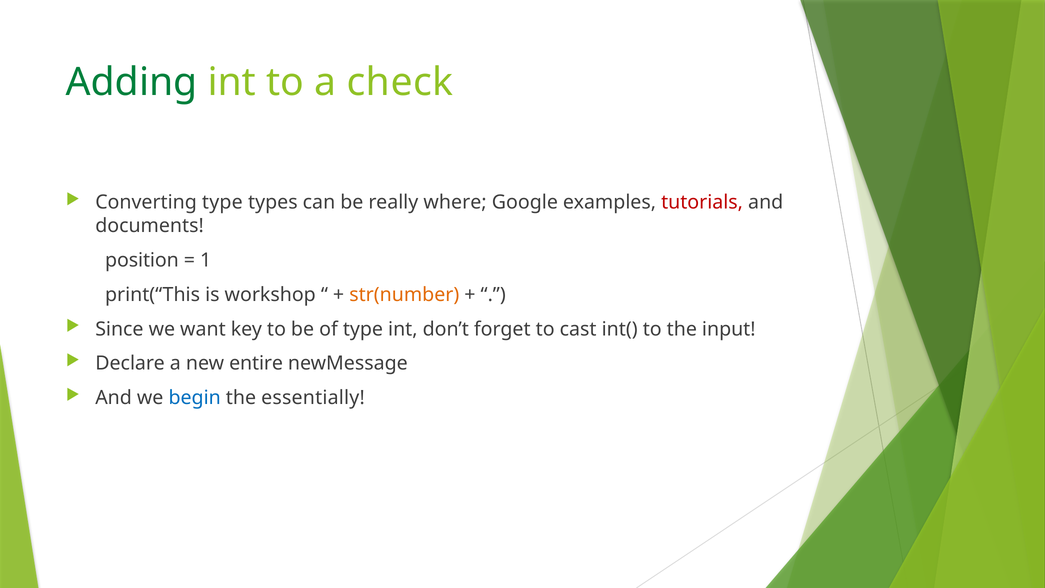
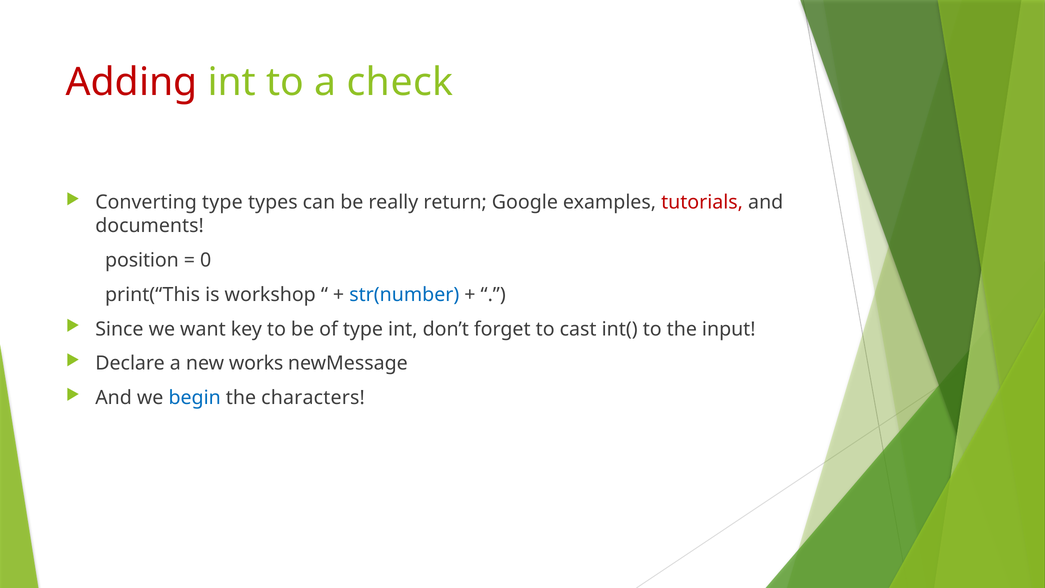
Adding colour: green -> red (132, 82)
where: where -> return (455, 202)
1: 1 -> 0 (206, 260)
str(number colour: orange -> blue (404, 295)
entire: entire -> works (256, 363)
essentially: essentially -> characters (313, 398)
